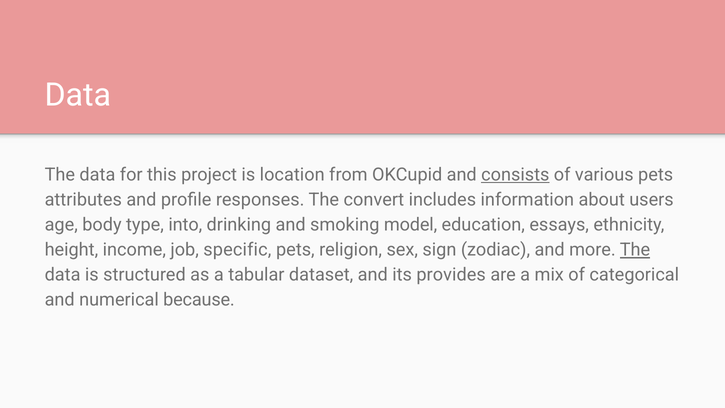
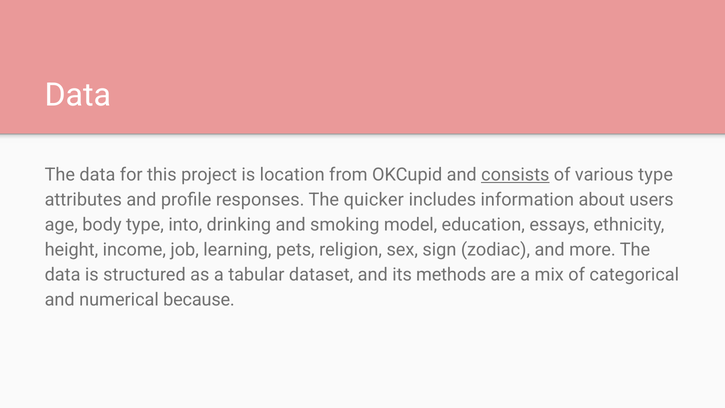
various pets: pets -> type (656, 175)
convert: convert -> quicker (374, 200)
specific: specific -> learning (237, 250)
The underline: present -> none (635, 250)
provides: provides -> methods (451, 275)
